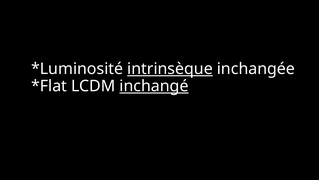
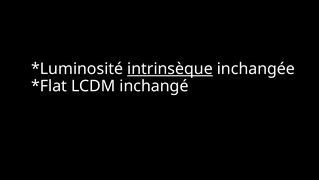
inchangé underline: present -> none (154, 86)
